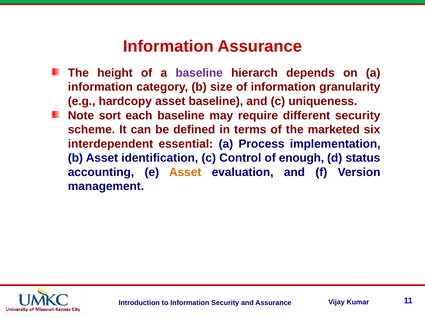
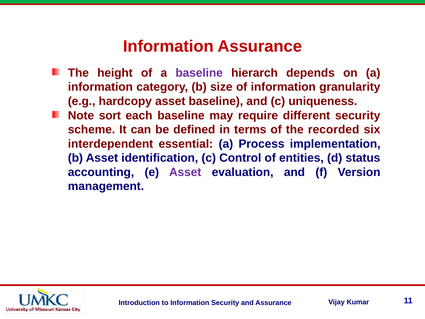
marketed: marketed -> recorded (334, 130)
enough: enough -> entities (301, 158)
Asset colour: orange -> purple (185, 172)
